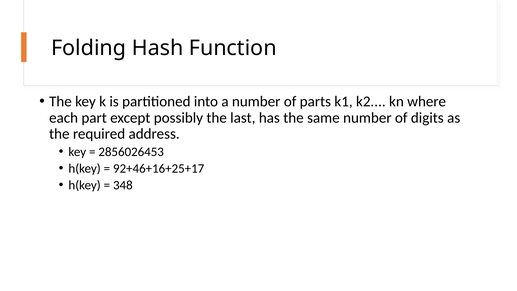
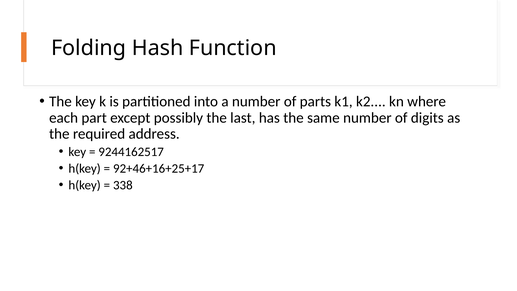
2856026453: 2856026453 -> 9244162517 (131, 152)
348: 348 -> 338 (123, 185)
